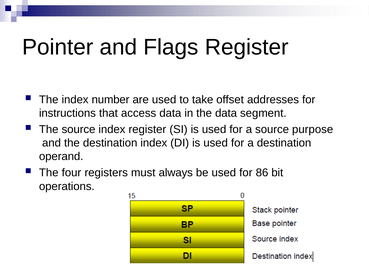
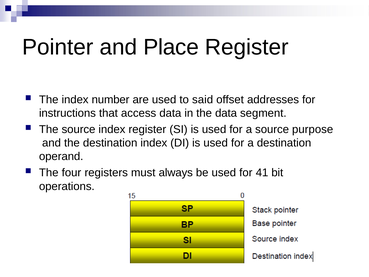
Flags: Flags -> Place (171, 47)
take: take -> said (203, 100)
86: 86 -> 41 (262, 173)
